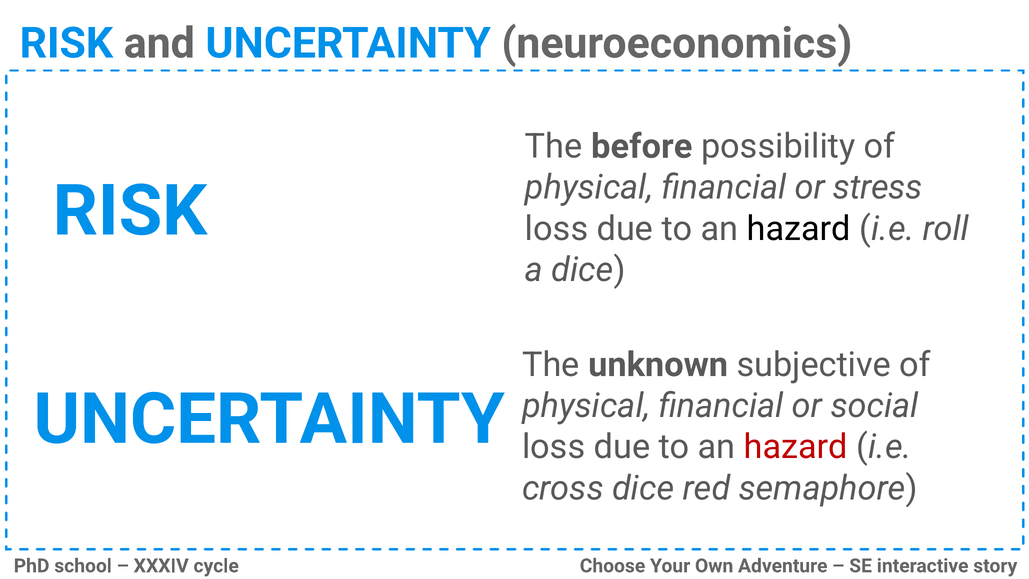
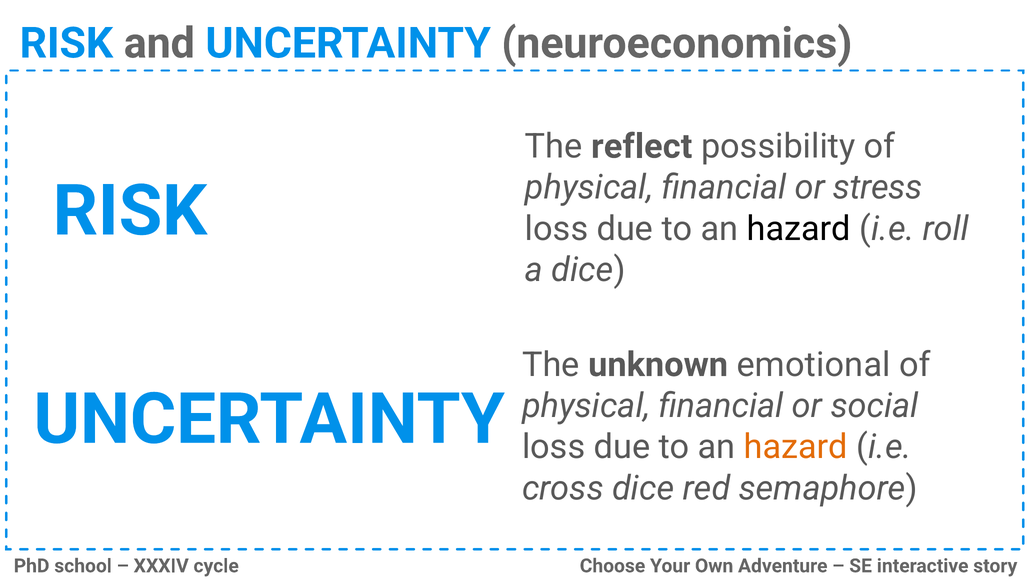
before: before -> reflect (642, 146)
subjective: subjective -> emotional (814, 365)
hazard colour: red -> orange (796, 447)
